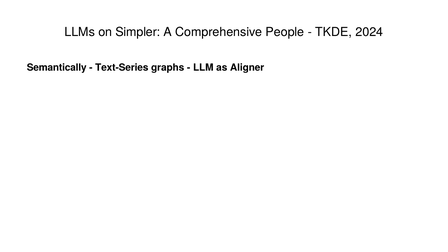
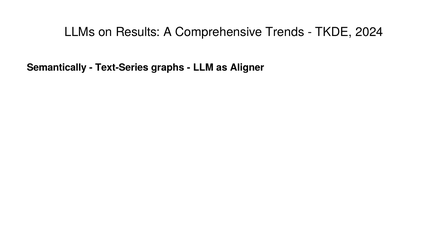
Simpler: Simpler -> Results (138, 32)
People: People -> Trends (285, 32)
